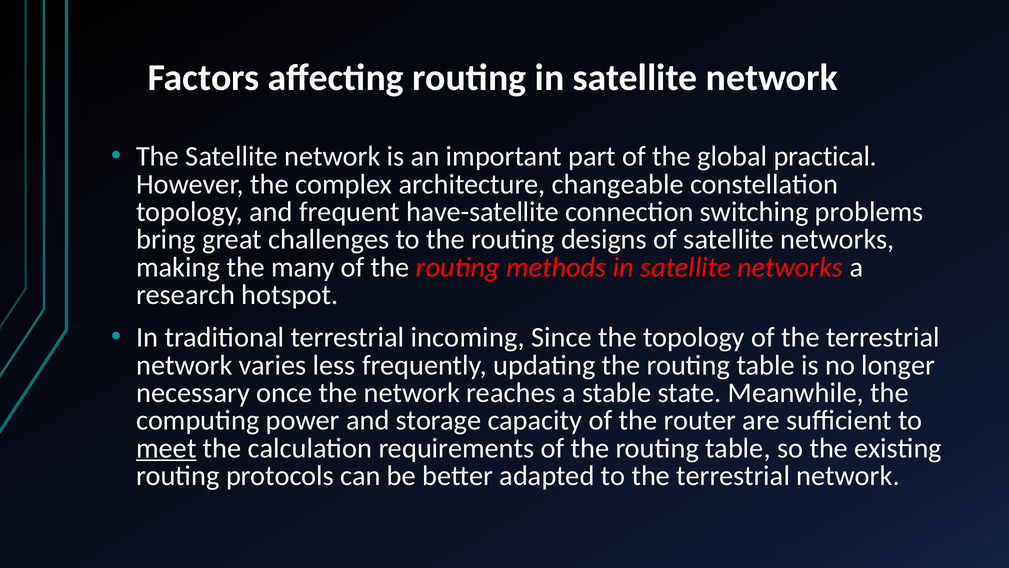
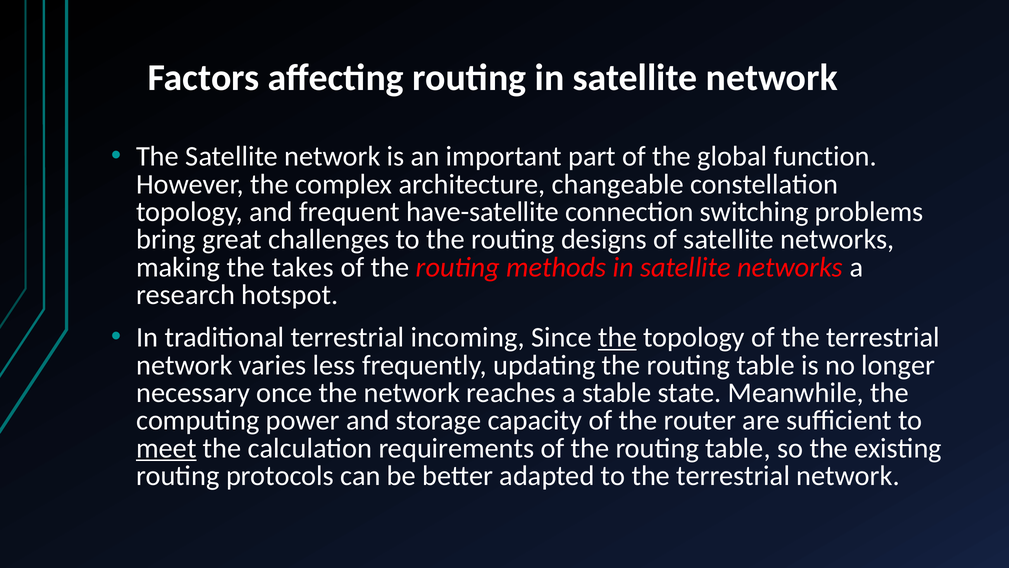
practical: practical -> function (825, 157)
many: many -> takes (303, 267)
the underline: none -> present (617, 337)
